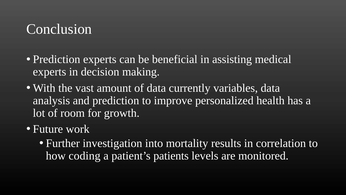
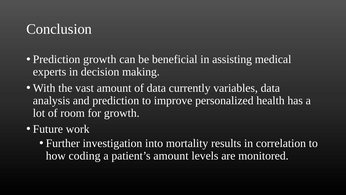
Prediction experts: experts -> growth (100, 59)
patient’s patients: patients -> amount (171, 156)
